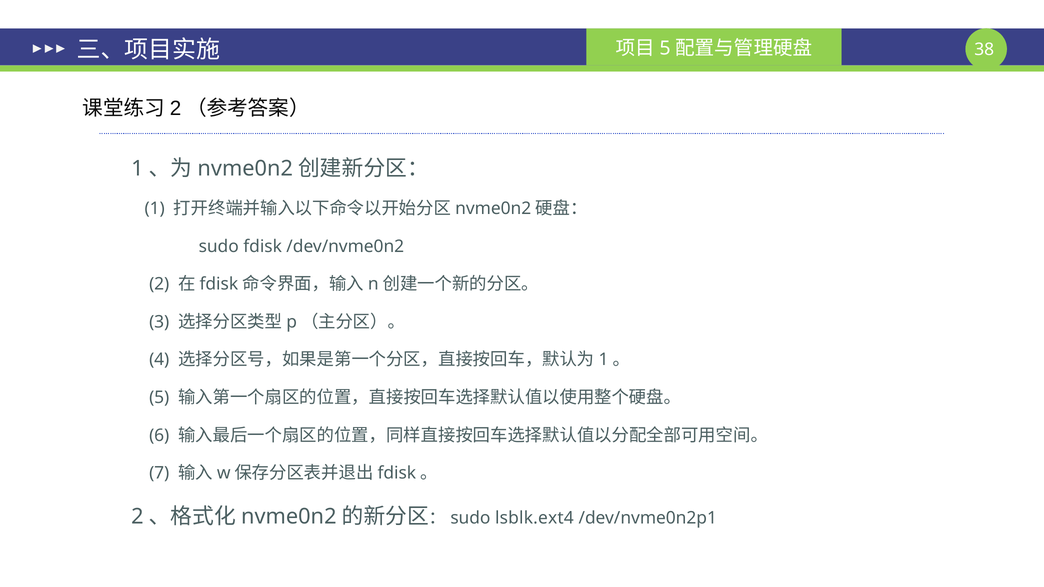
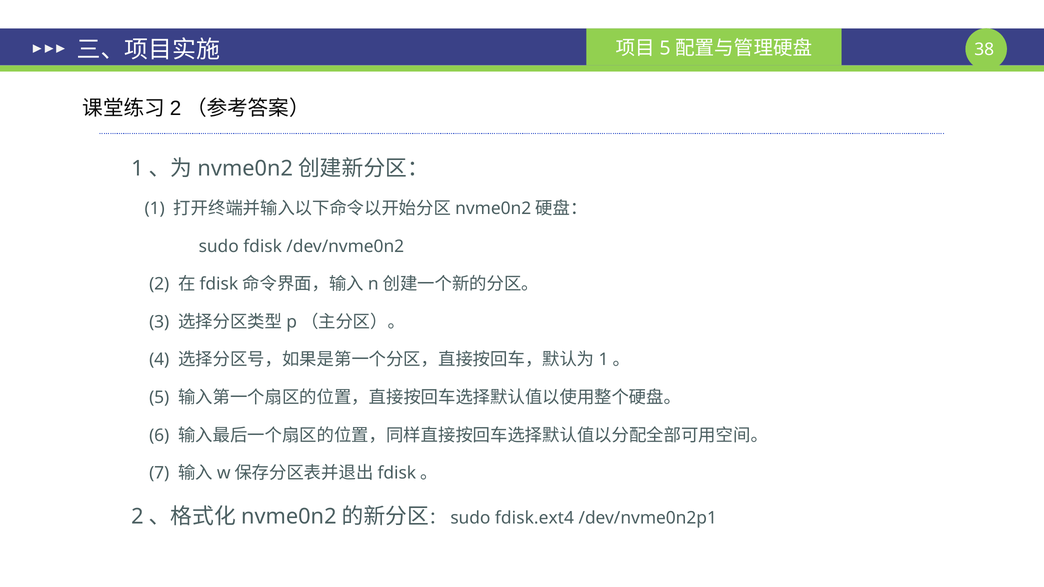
lsblk.ext4: lsblk.ext4 -> fdisk.ext4 (534, 518)
